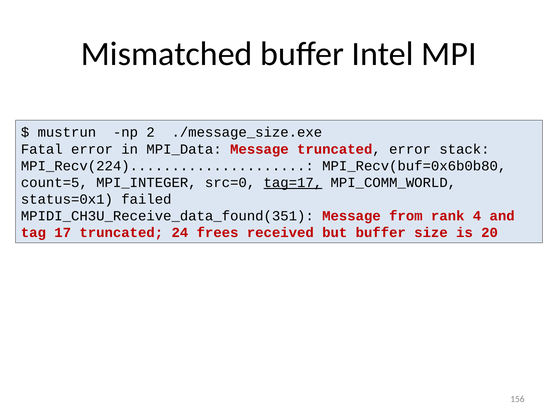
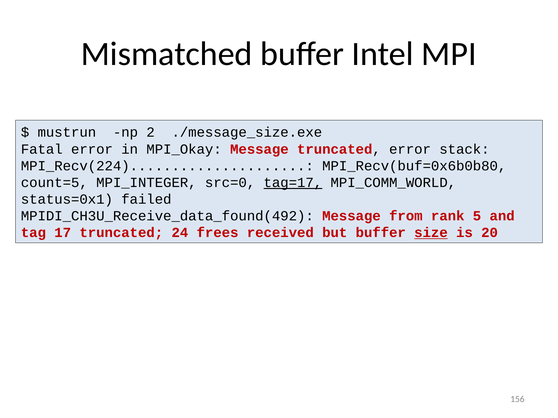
MPI_Data: MPI_Data -> MPI_Okay (184, 149)
MPIDI_CH3U_Receive_data_found(351: MPIDI_CH3U_Receive_data_found(351 -> MPIDI_CH3U_Receive_data_found(492 (167, 216)
4: 4 -> 5 (477, 216)
size underline: none -> present (431, 233)
